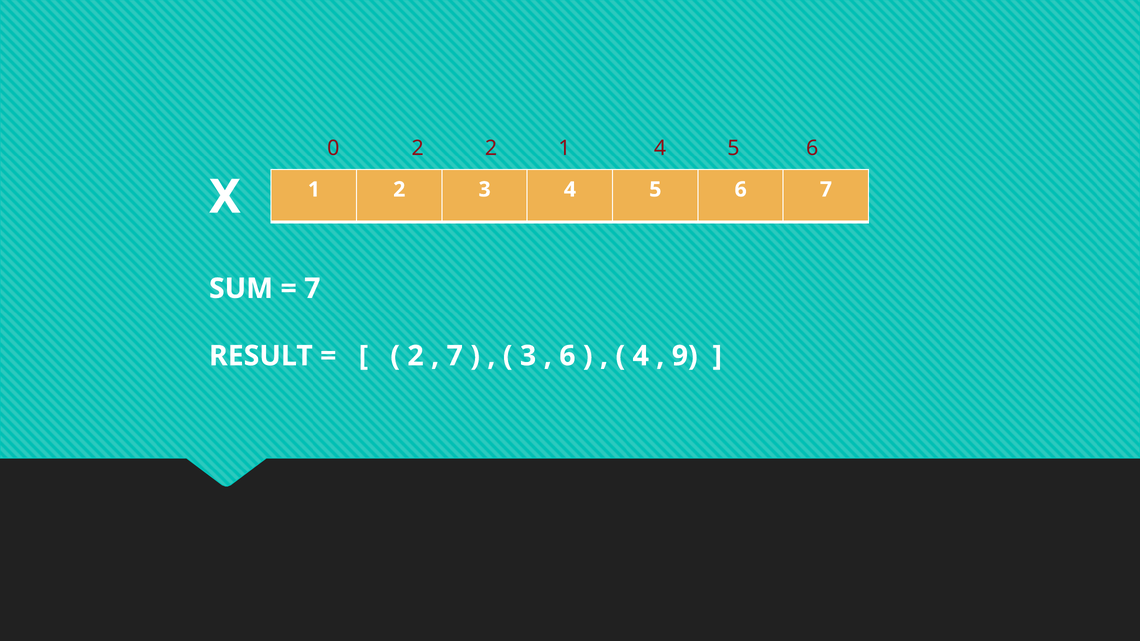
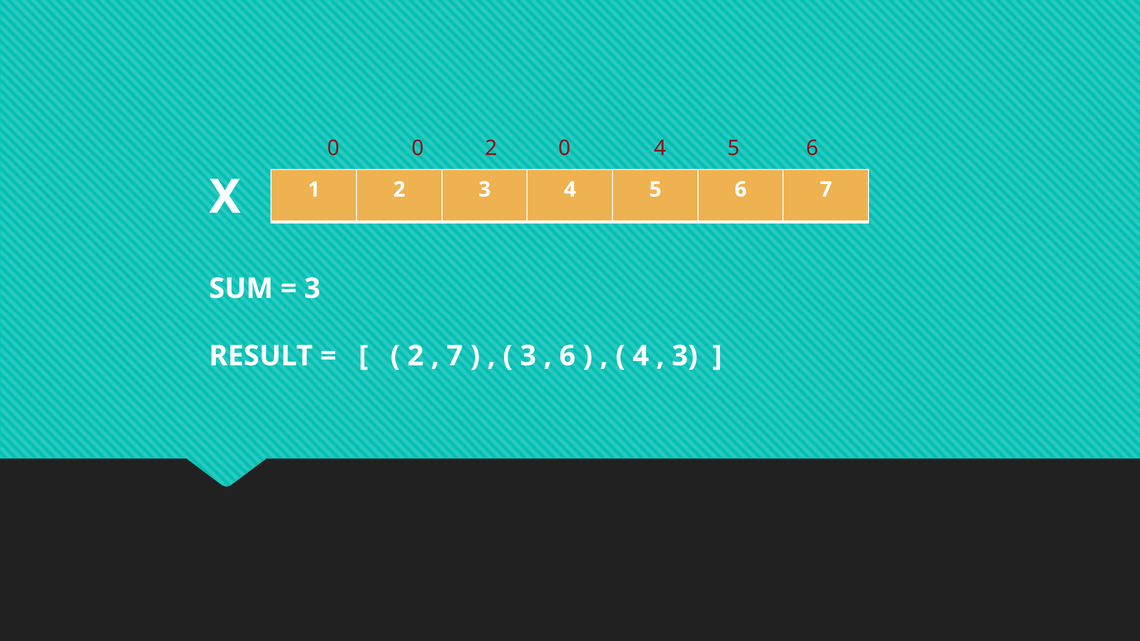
0 2: 2 -> 0 (418, 148)
2 1: 1 -> 0 (564, 148)
7: 7 -> 3 (312, 289)
9: 9 -> 3 (685, 356)
